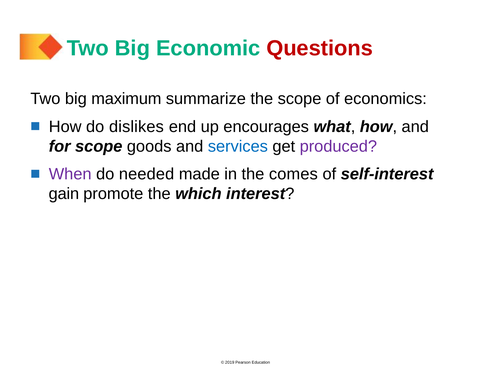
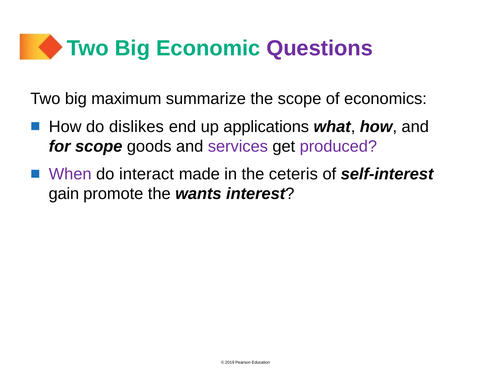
Questions colour: red -> purple (320, 48)
encourages: encourages -> applications (266, 126)
services colour: blue -> purple (238, 146)
needed: needed -> interact (147, 174)
comes: comes -> ceteris (293, 174)
which: which -> wants (198, 193)
